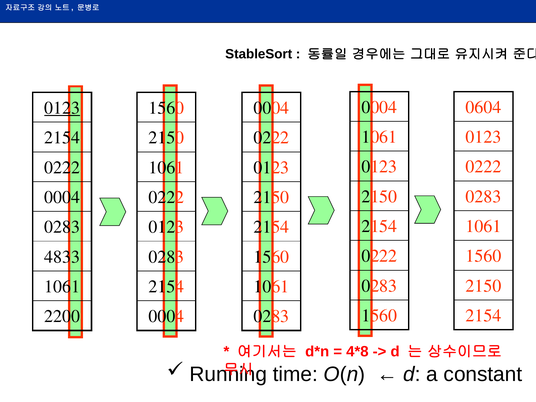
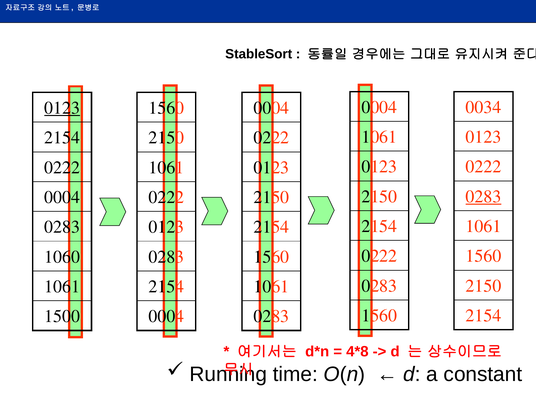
0604: 0604 -> 0034 (484, 107)
0283 underline: none -> present (484, 197)
4833: 4833 -> 1060 (62, 257)
2200: 2200 -> 1500 (62, 316)
